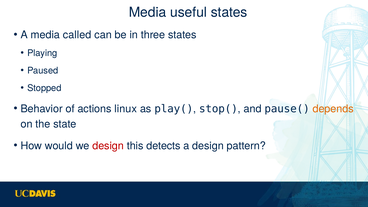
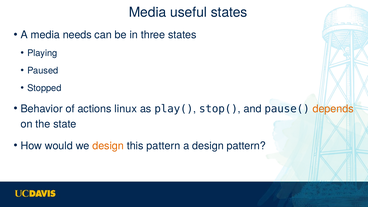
called: called -> needs (77, 35)
design colour: red -> orange (108, 146)
this detects: detects -> pattern (163, 146)
